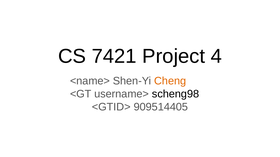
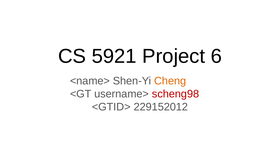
7421: 7421 -> 5921 (114, 56)
4: 4 -> 6 (216, 56)
scheng98 colour: black -> red (176, 94)
909514405: 909514405 -> 229152012 (161, 107)
